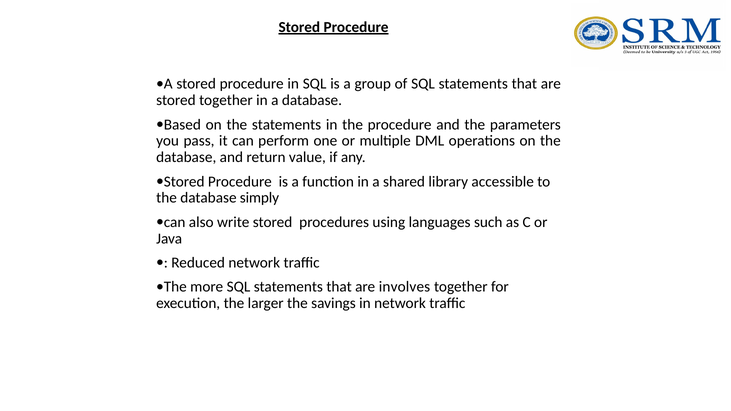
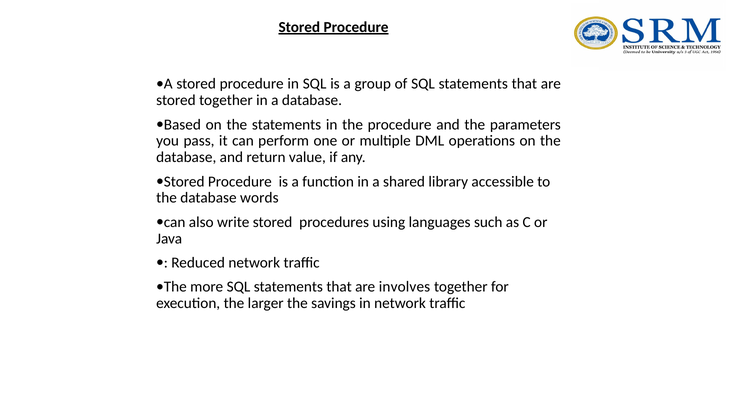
simply: simply -> words (259, 198)
